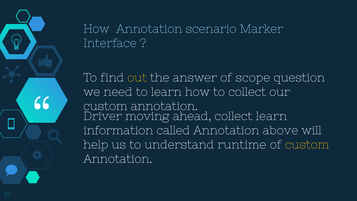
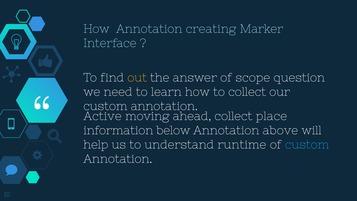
scenario: scenario -> creating (211, 29)
Driver: Driver -> Active (103, 116)
collect learn: learn -> place (271, 116)
called: called -> below (173, 130)
custom colour: yellow -> light blue (307, 145)
